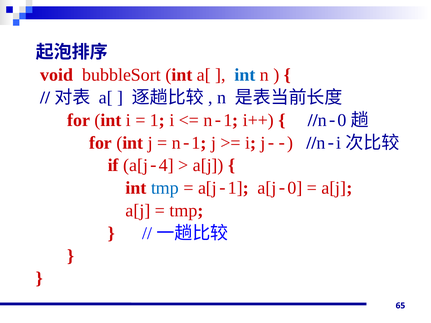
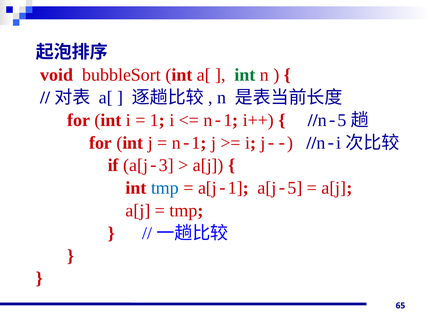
int colour: blue -> green (245, 75)
0: 0 -> 5 (342, 120)
4: 4 -> 3 (166, 166)
0: 0 -> 5 (295, 188)
